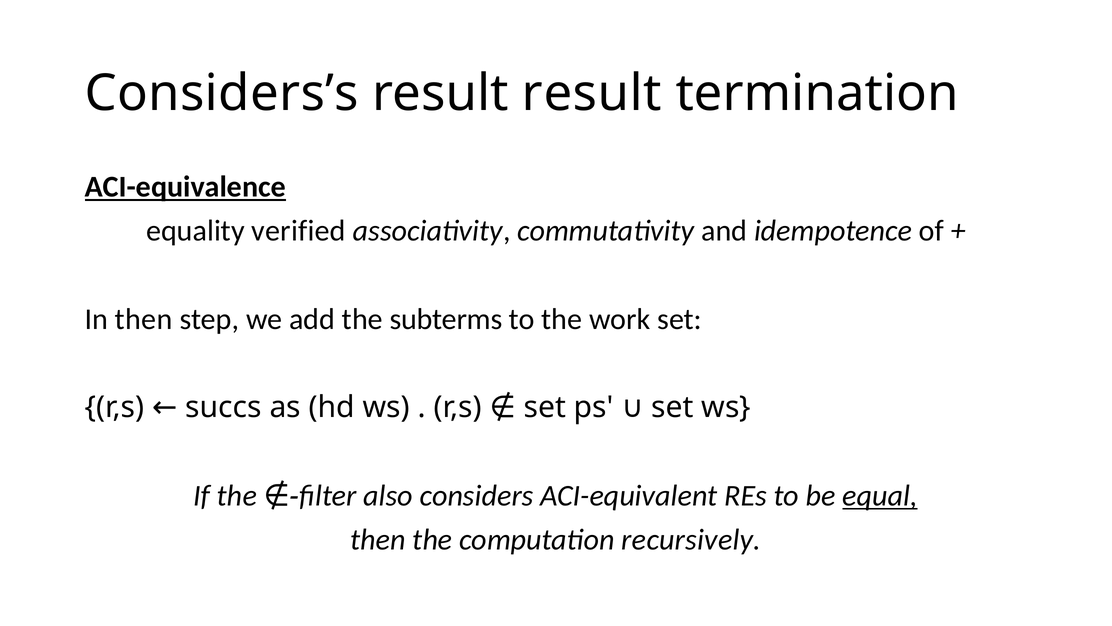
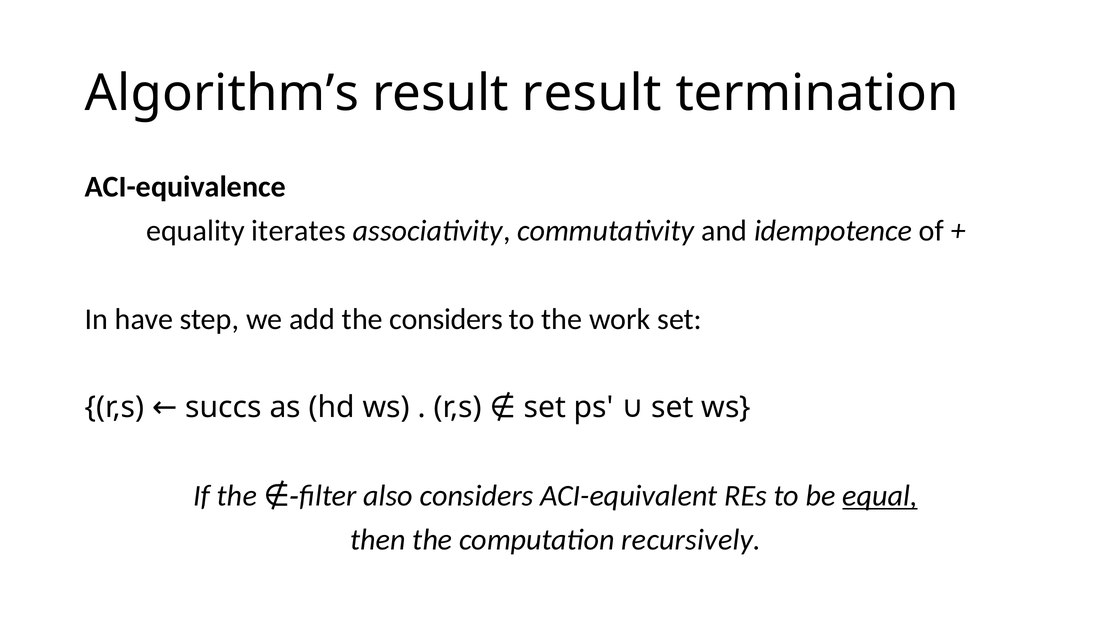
Considers’s: Considers’s -> Algorithm’s (222, 93)
ACI-equivalence underline: present -> none (185, 187)
verified: verified -> iterates (299, 231)
In then: then -> have (144, 319)
the subterms: subterms -> considers (446, 319)
